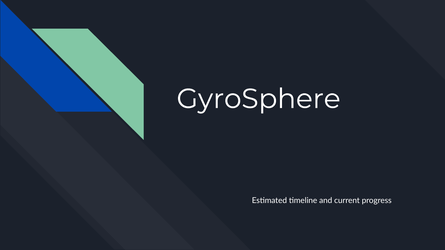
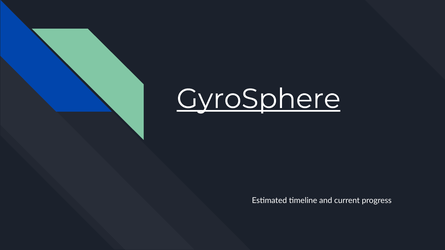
GyroSphere underline: none -> present (259, 99)
